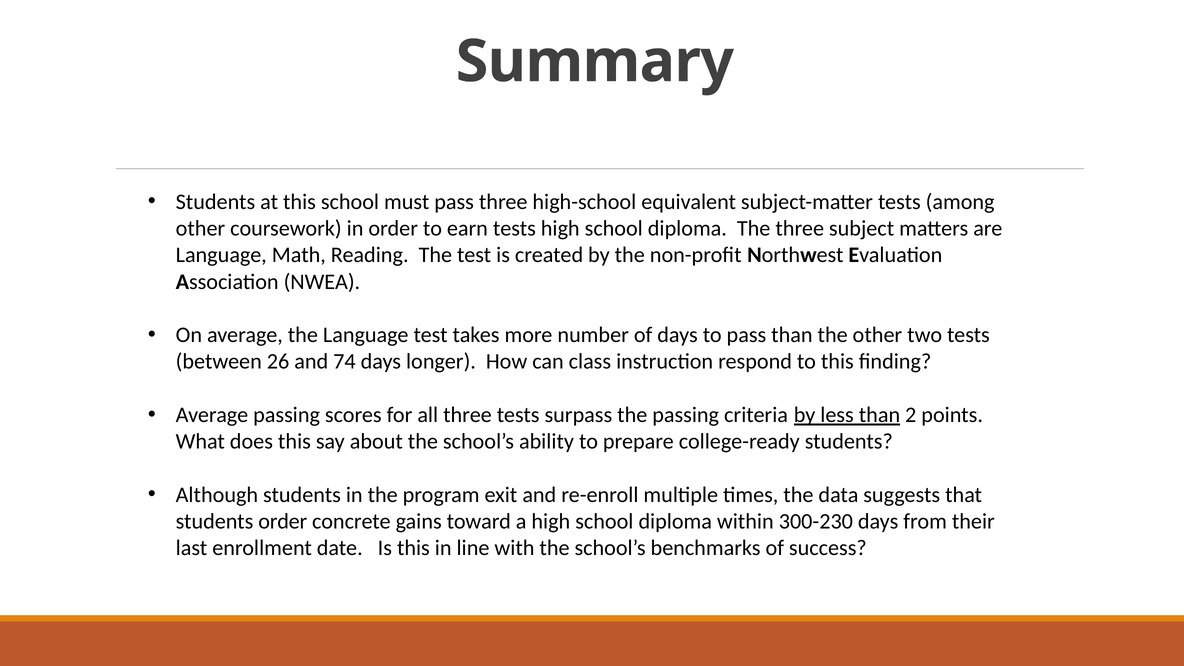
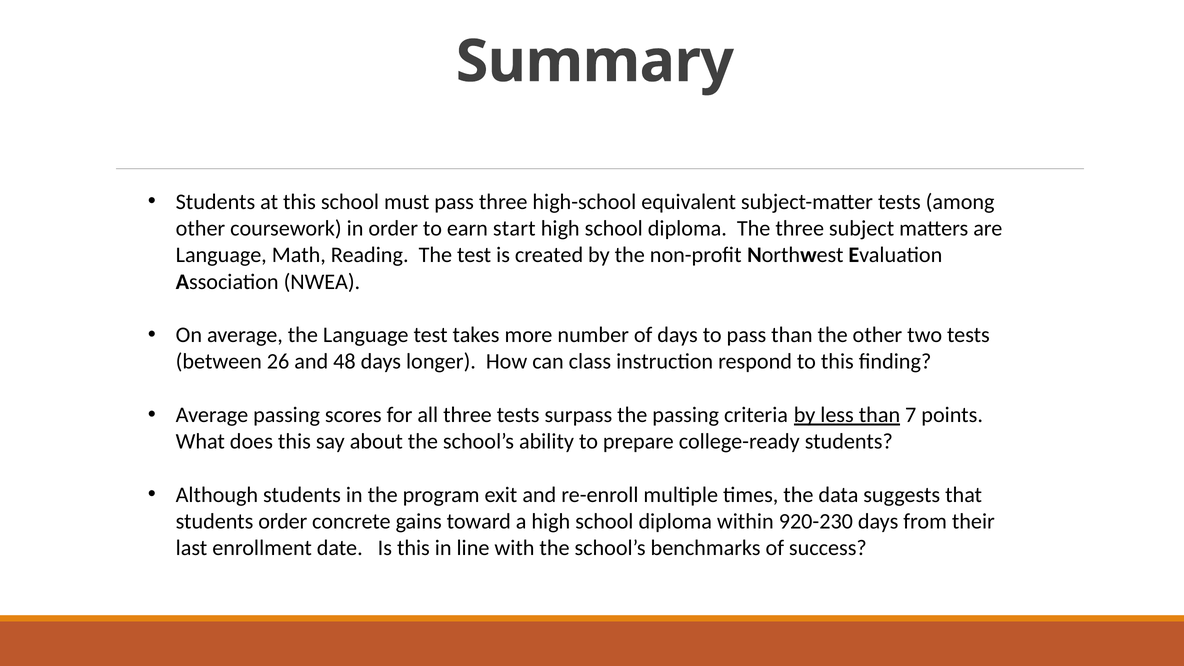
earn tests: tests -> start (514, 228)
74: 74 -> 48 (344, 362)
2: 2 -> 7 (911, 415)
300-230: 300-230 -> 920-230 (816, 521)
